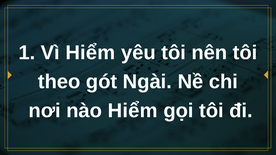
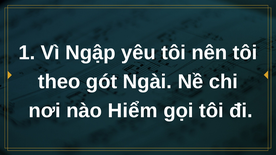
Vì Hiểm: Hiểm -> Ngập (90, 53)
